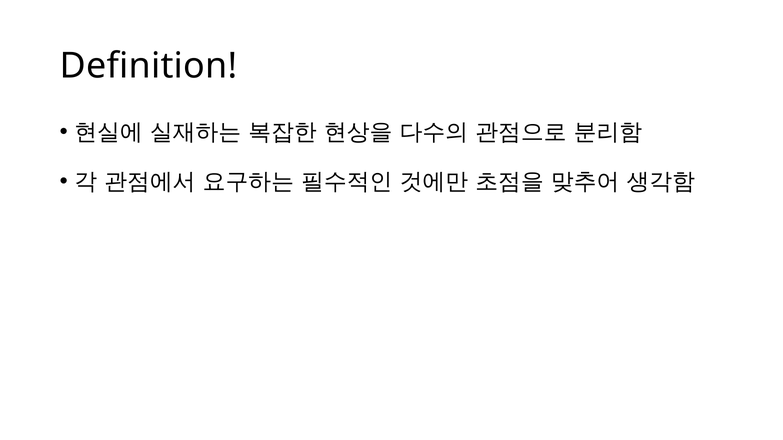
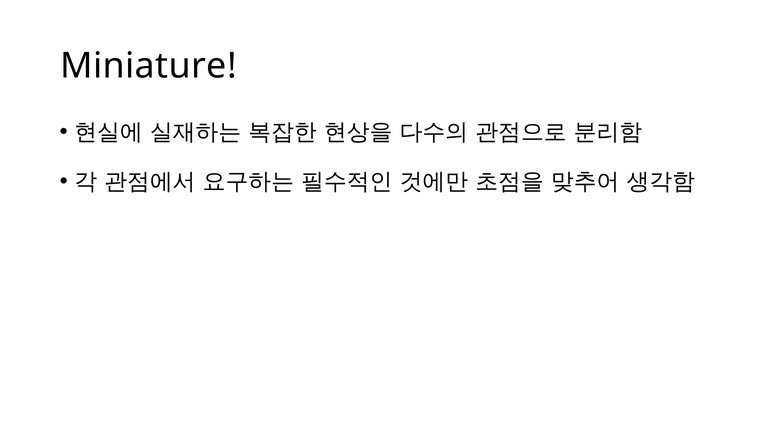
Definition: Definition -> Miniature (149, 66)
